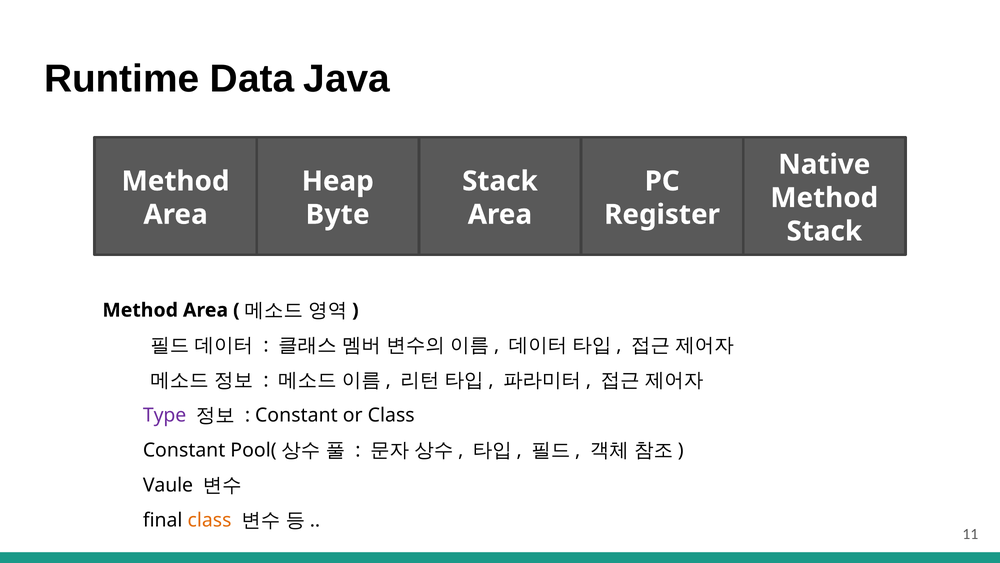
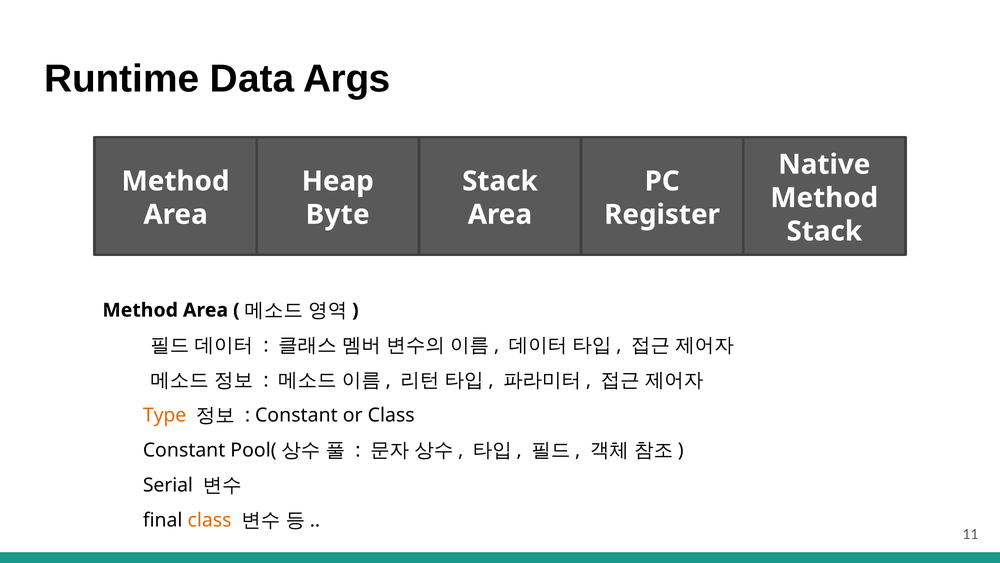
Java: Java -> Args (347, 79)
Type colour: purple -> orange (165, 415)
Vaule: Vaule -> Serial (168, 485)
